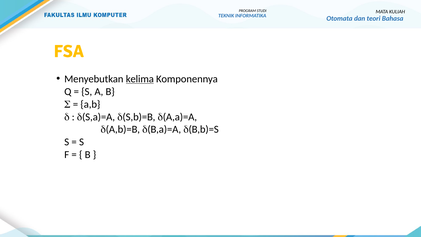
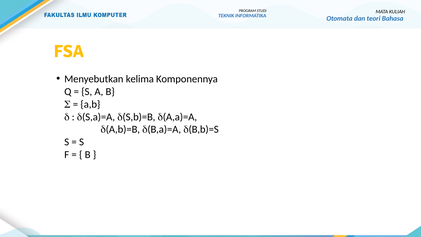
kelima underline: present -> none (140, 79)
